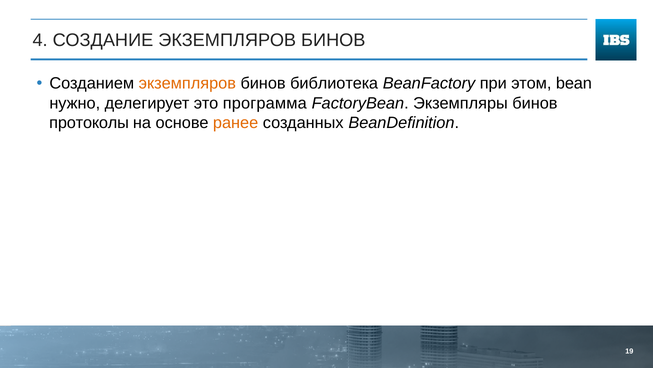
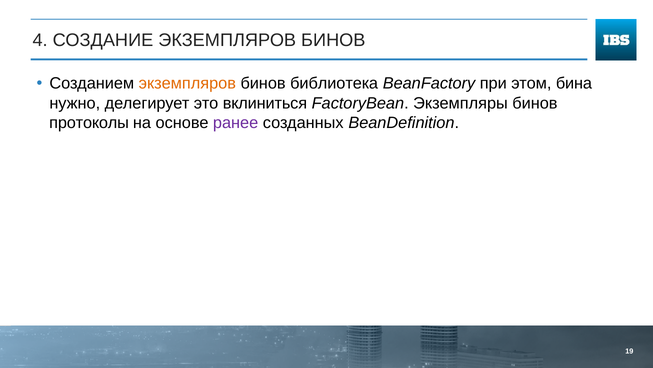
bean: bean -> бина (574, 83)
программа: программа -> вклиниться (265, 103)
ранее colour: orange -> purple (236, 123)
